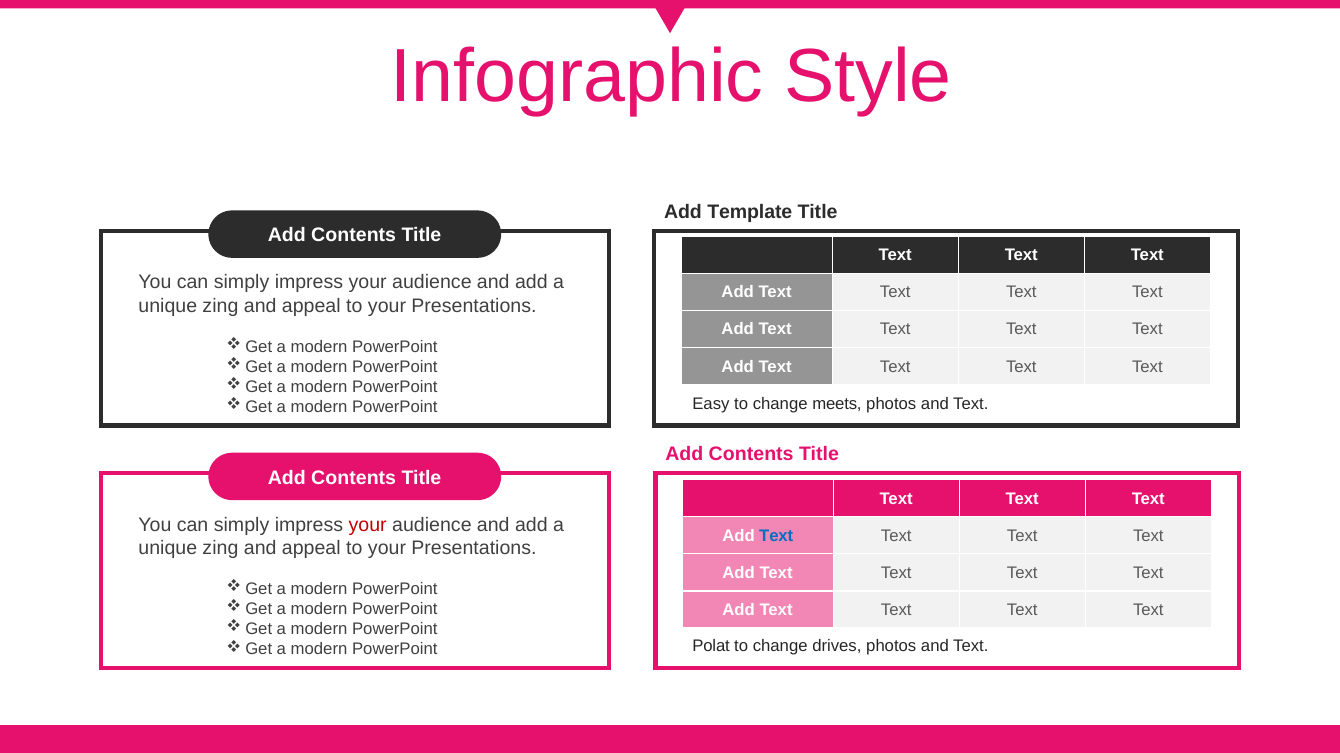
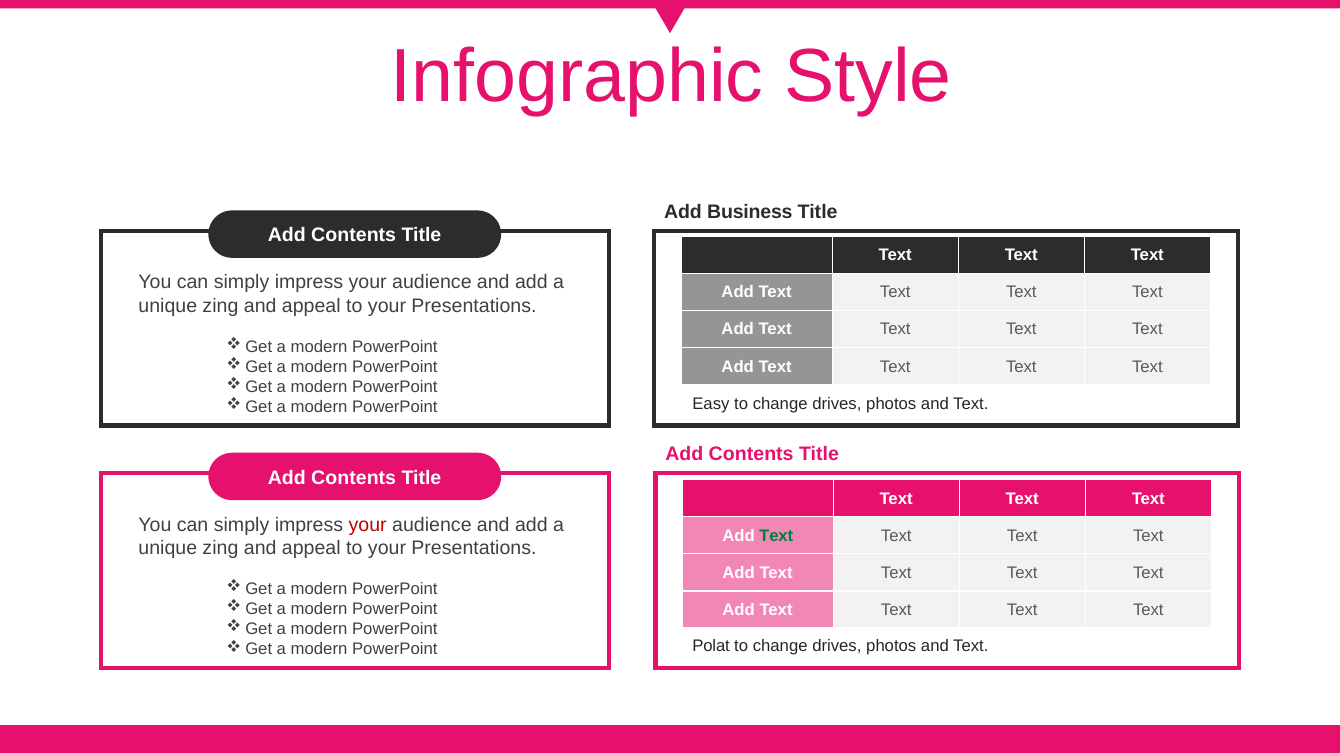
Template: Template -> Business (750, 212)
Easy to change meets: meets -> drives (837, 404)
Text colour: blue -> green (776, 536)
